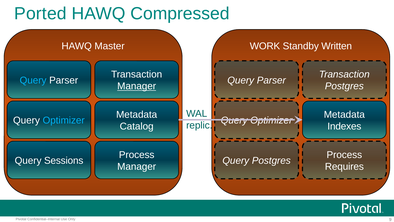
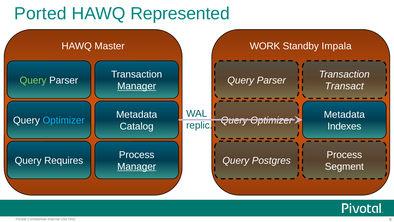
Compressed: Compressed -> Represented (180, 14)
Written: Written -> Impala (337, 46)
Query colour: light blue -> light green (33, 80)
Postgres: Postgres -> Transact (344, 86)
Sessions: Sessions -> Requires (64, 160)
Manager underline: none -> present (137, 166)
Requires: Requires -> Segment (344, 166)
